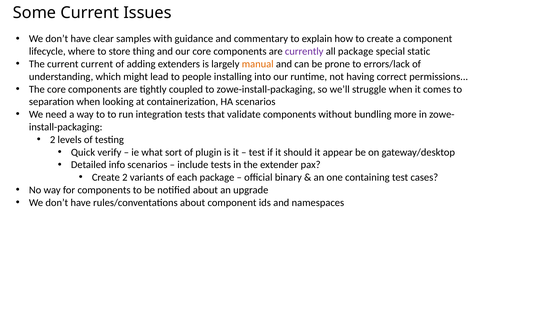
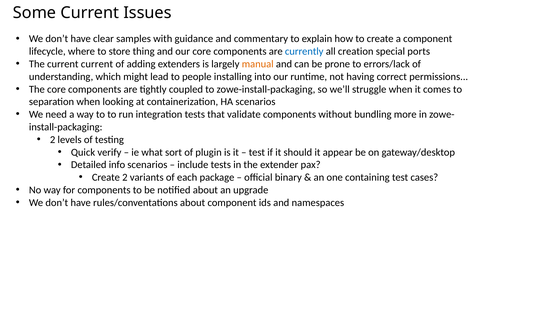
currently colour: purple -> blue (304, 51)
all package: package -> creation (356, 51)
static: static -> ports (419, 51)
